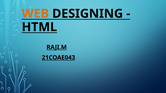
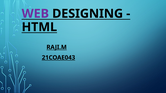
WEB colour: orange -> purple (35, 14)
